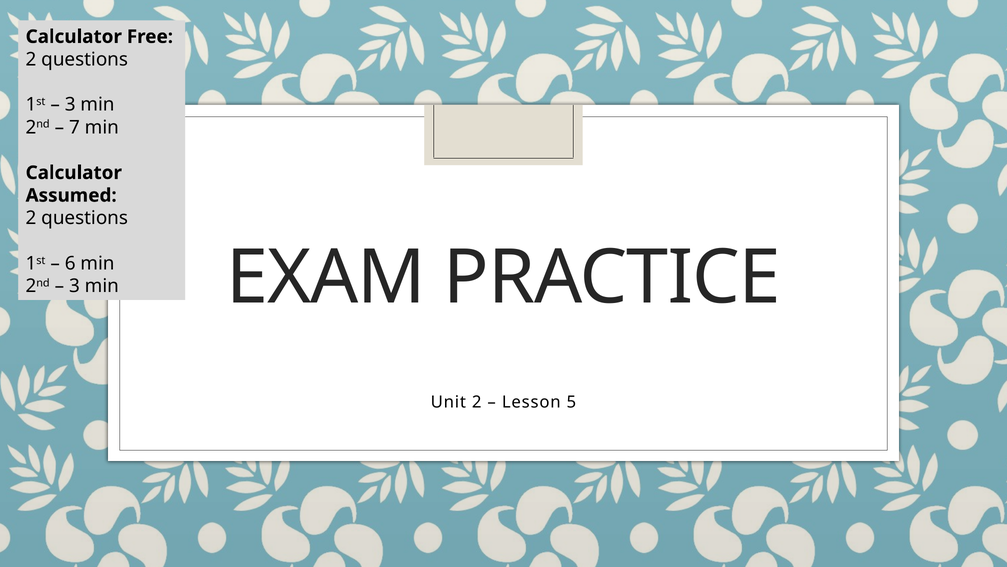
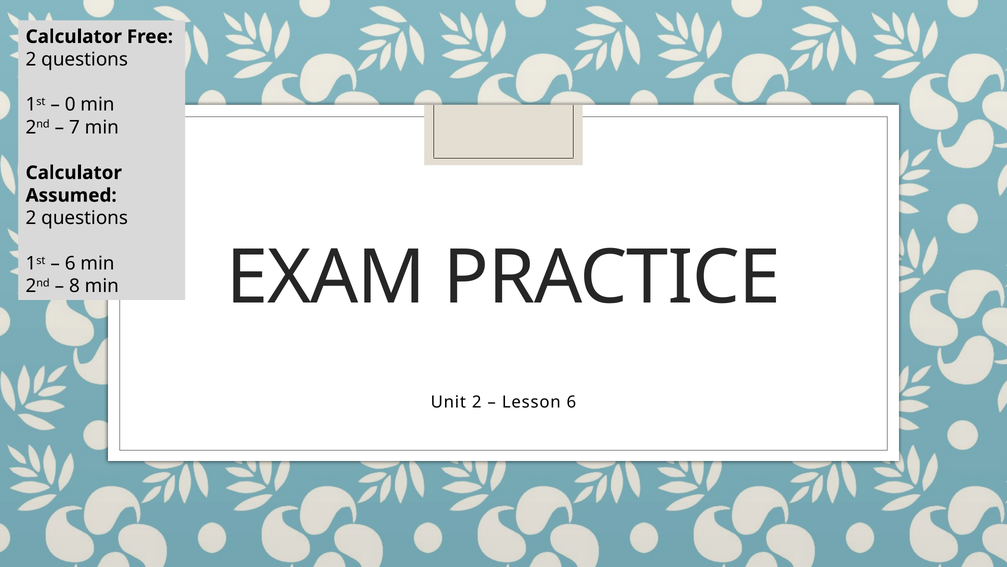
3: 3 -> 0 (70, 105)
3: 3 -> 8 (74, 286)
Lesson 5: 5 -> 6 (571, 402)
